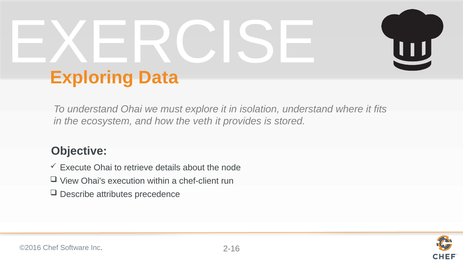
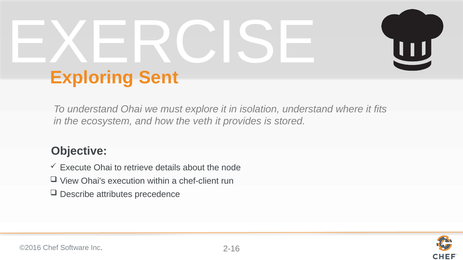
Data: Data -> Sent (159, 78)
